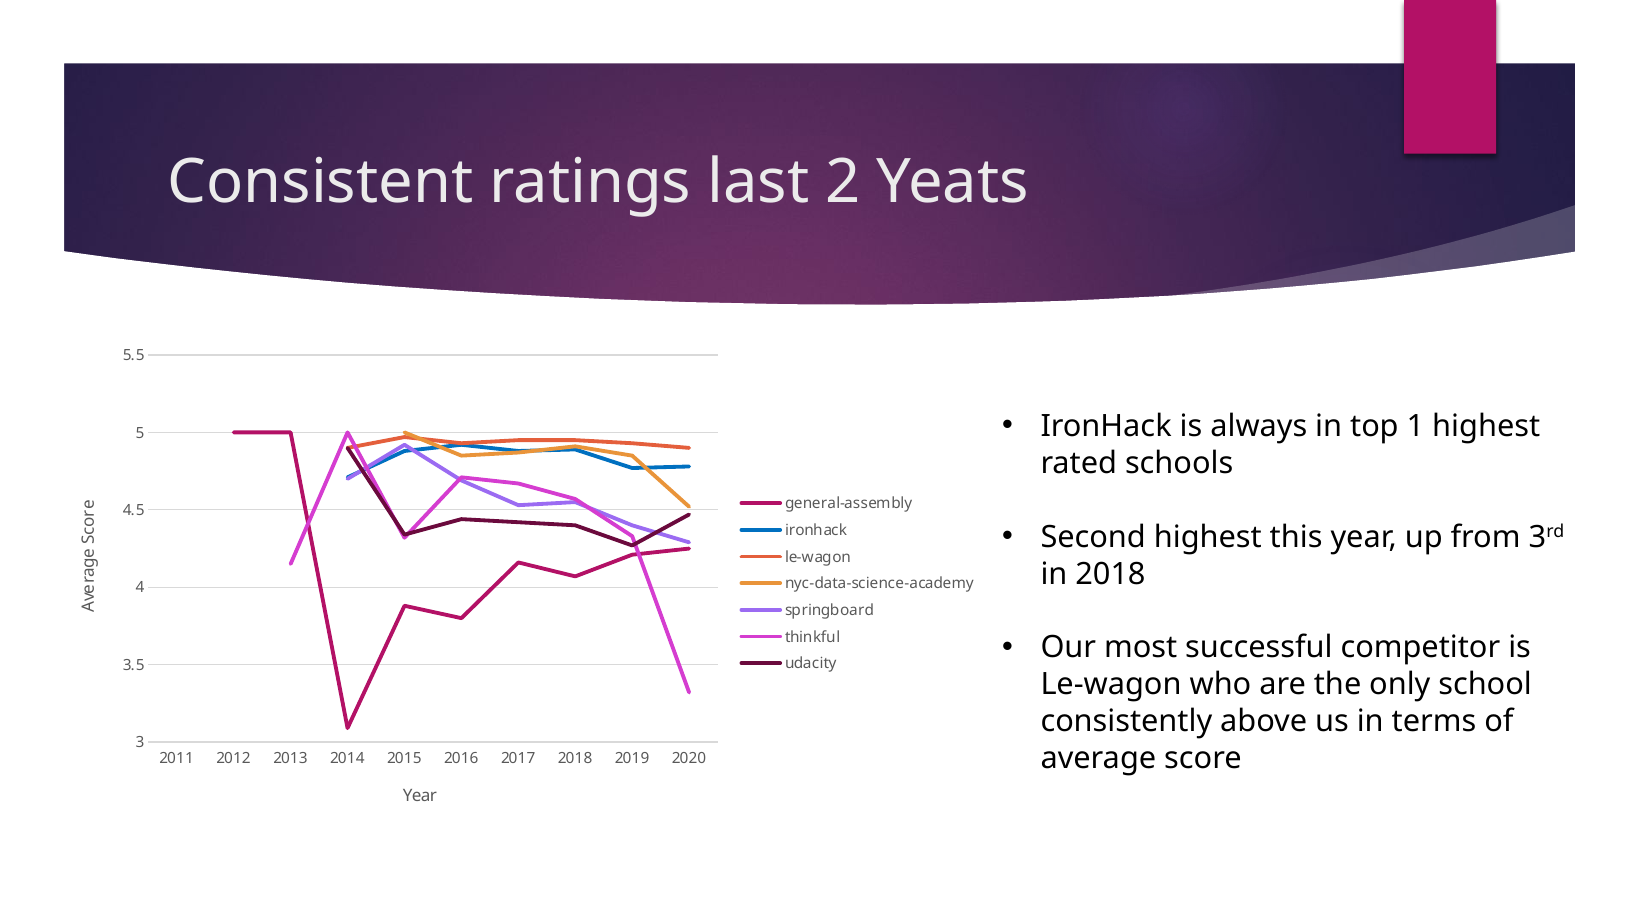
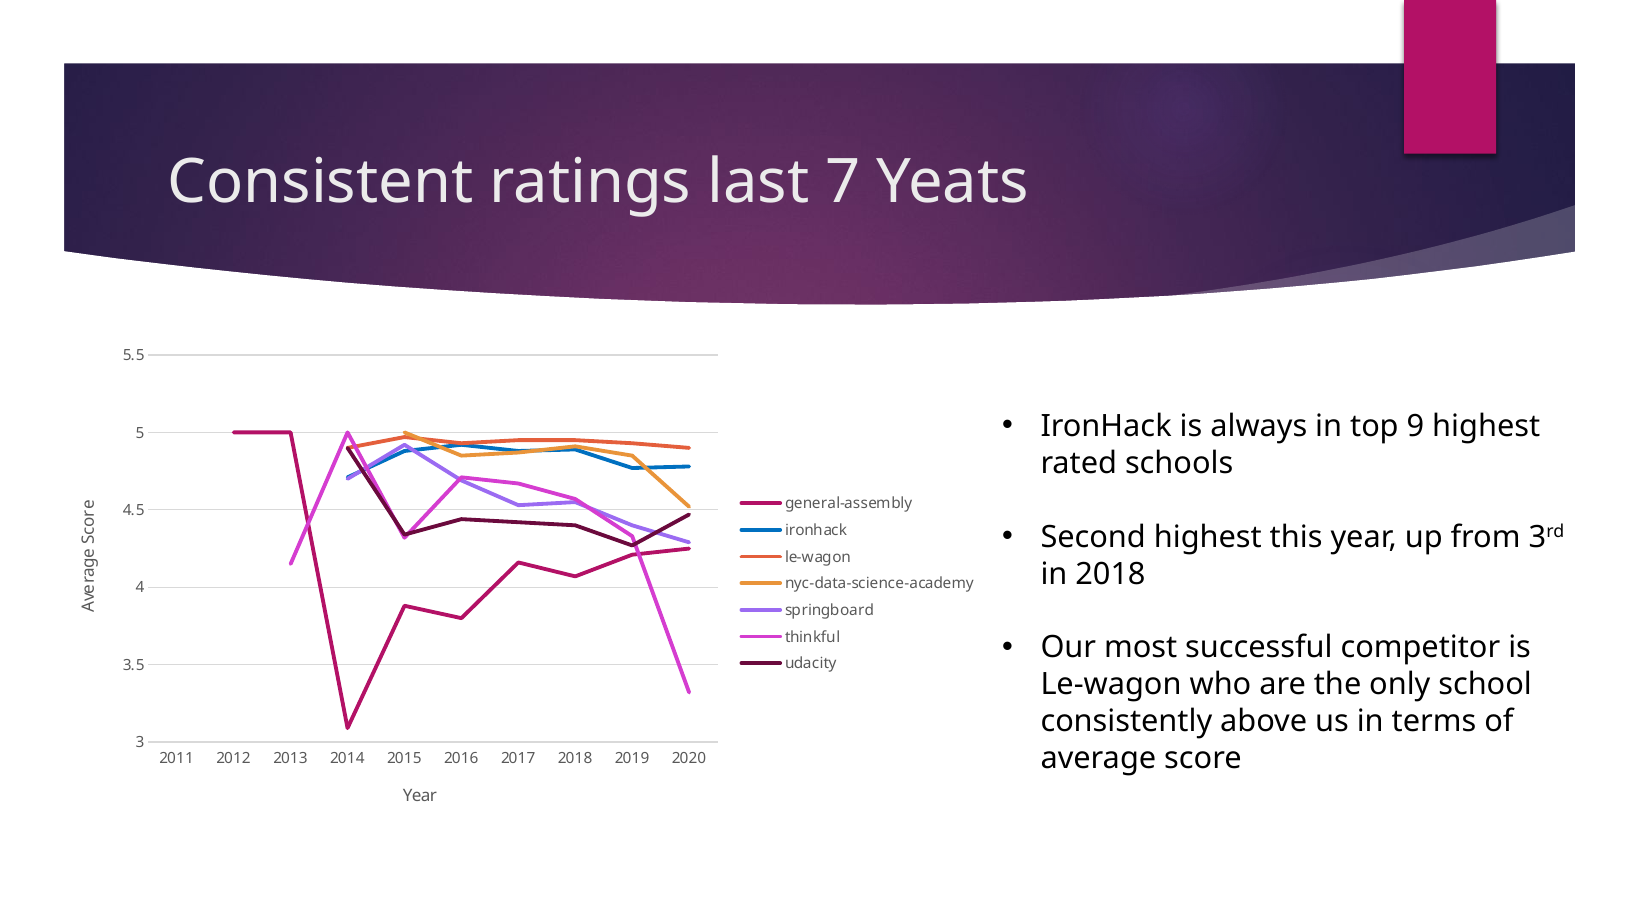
2: 2 -> 7 (843, 183)
1: 1 -> 9 (1416, 427)
